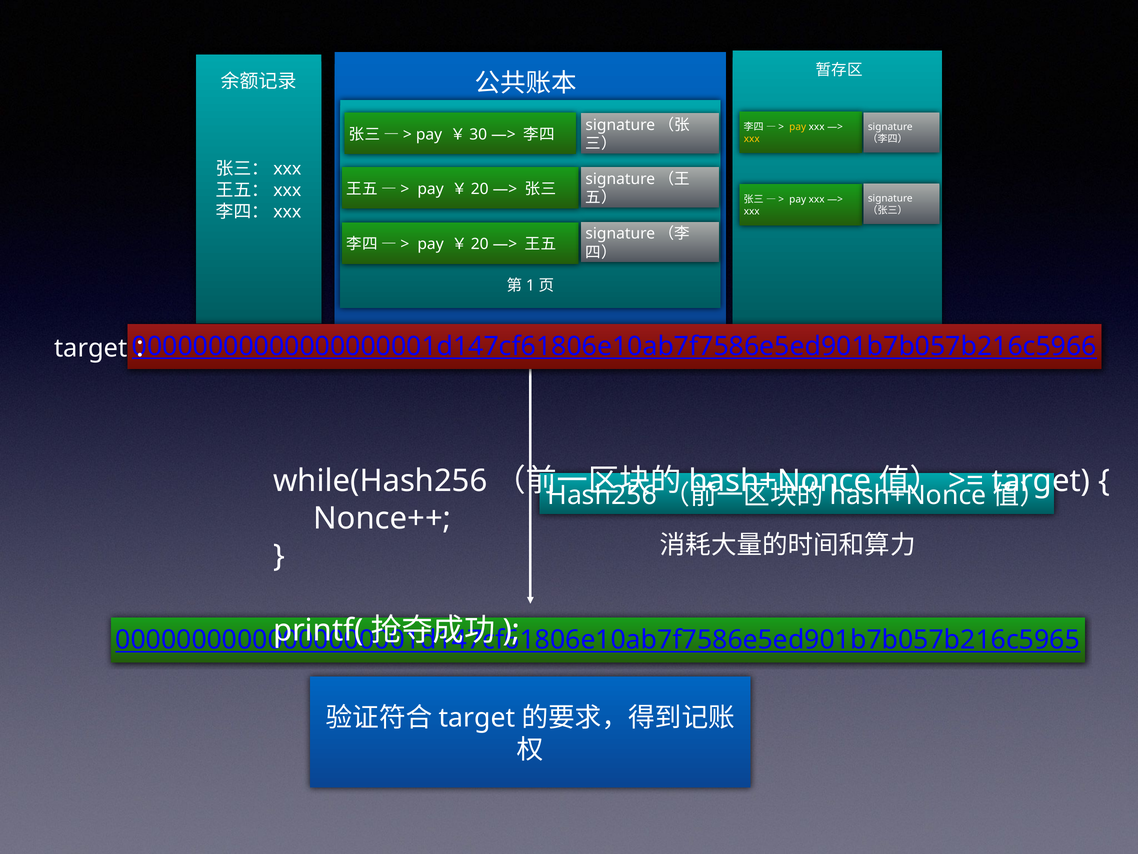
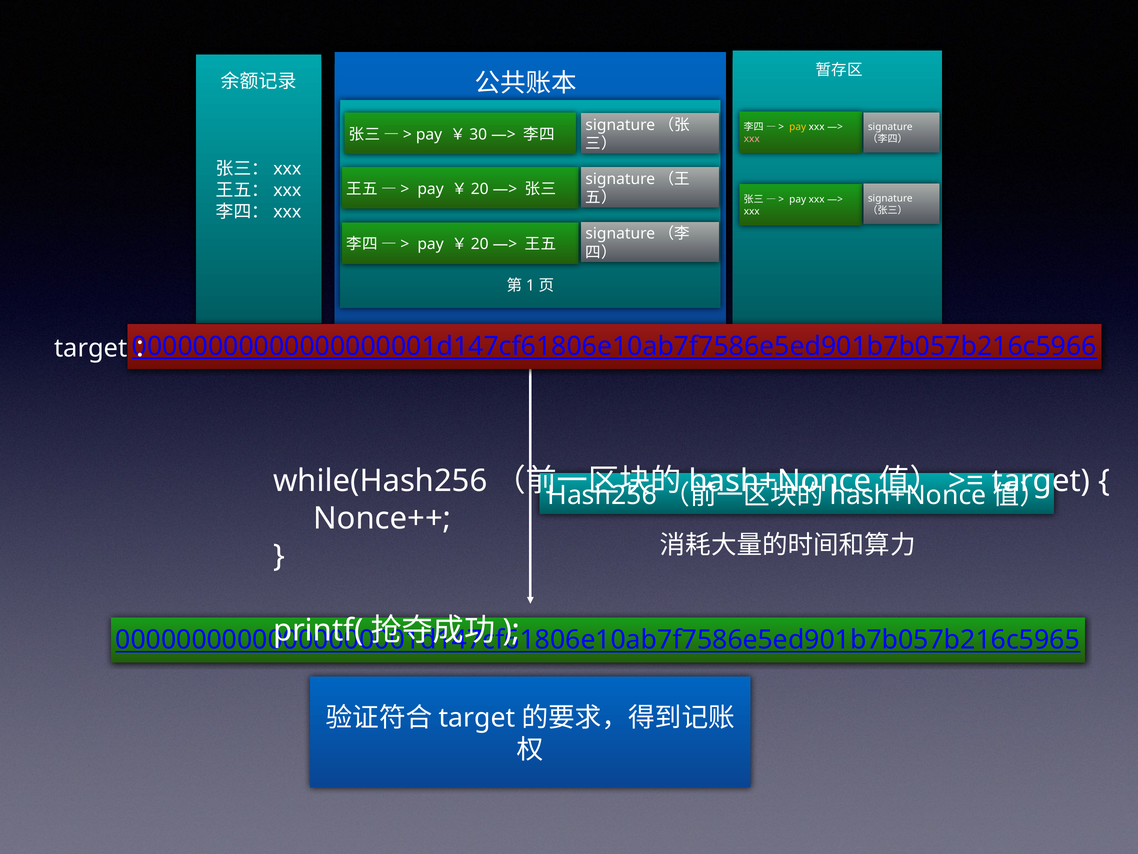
xxx colour: yellow -> pink (752, 139)
